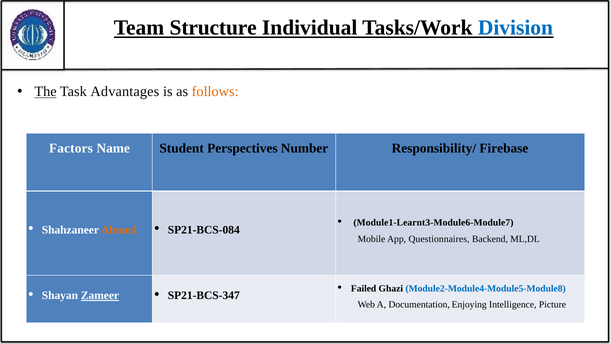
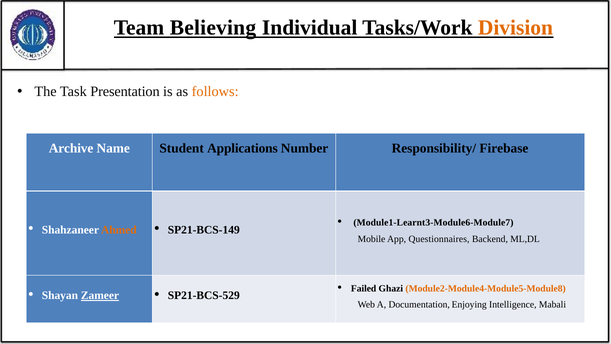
Structure: Structure -> Believing (213, 28)
Division colour: blue -> orange (515, 28)
The underline: present -> none (46, 92)
Advantages: Advantages -> Presentation (125, 92)
Factors: Factors -> Archive (71, 148)
Perspectives: Perspectives -> Applications (242, 148)
SP21-BCS-084: SP21-BCS-084 -> SP21-BCS-149 (204, 230)
Module2-Module4-Module5-Module8 colour: blue -> orange (486, 288)
SP21-BCS-347: SP21-BCS-347 -> SP21-BCS-529 (204, 295)
Picture: Picture -> Mabali (553, 305)
